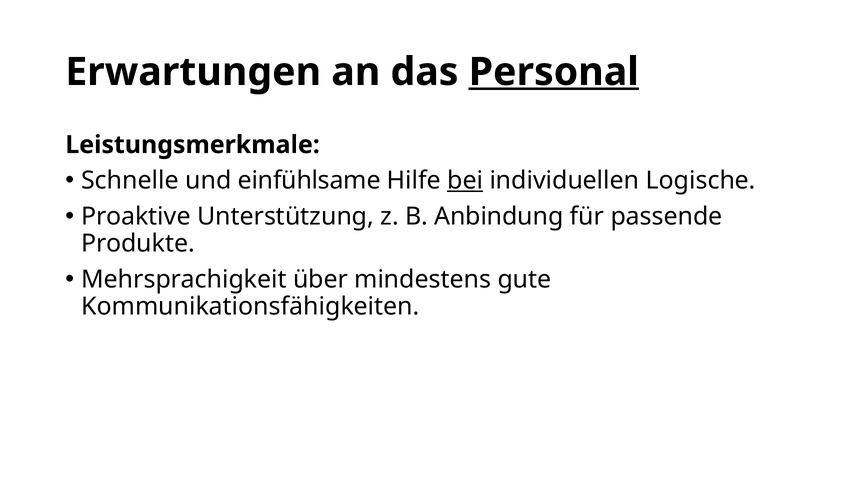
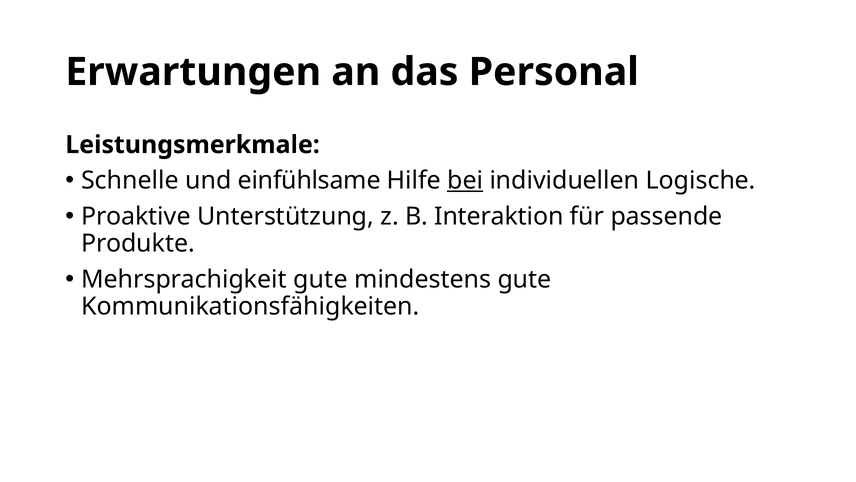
Personal underline: present -> none (554, 72)
Anbindung: Anbindung -> Interaktion (499, 216)
Mehrsprachigkeit über: über -> gute (320, 279)
